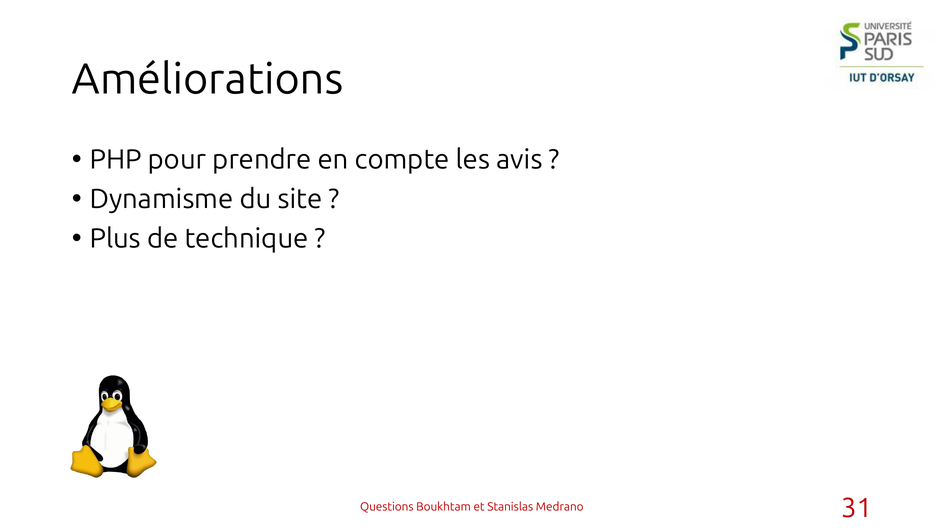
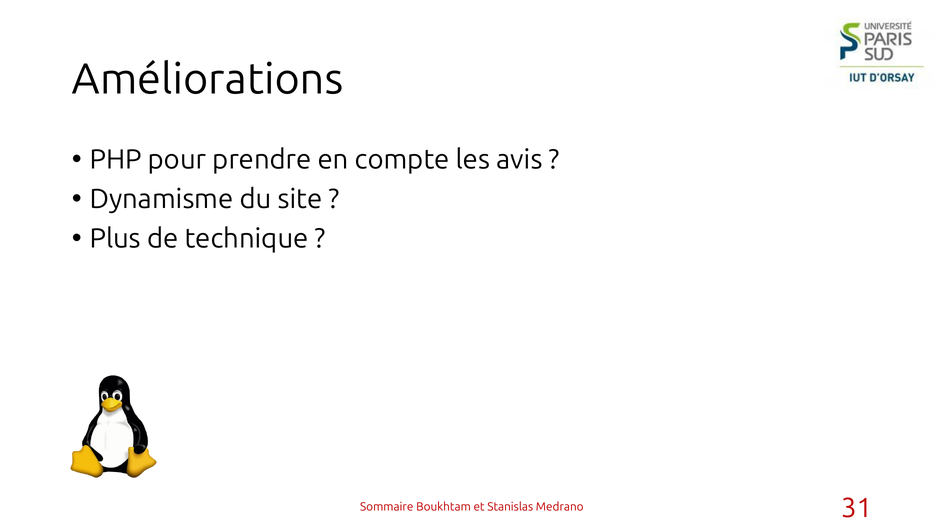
Questions: Questions -> Sommaire (387, 507)
